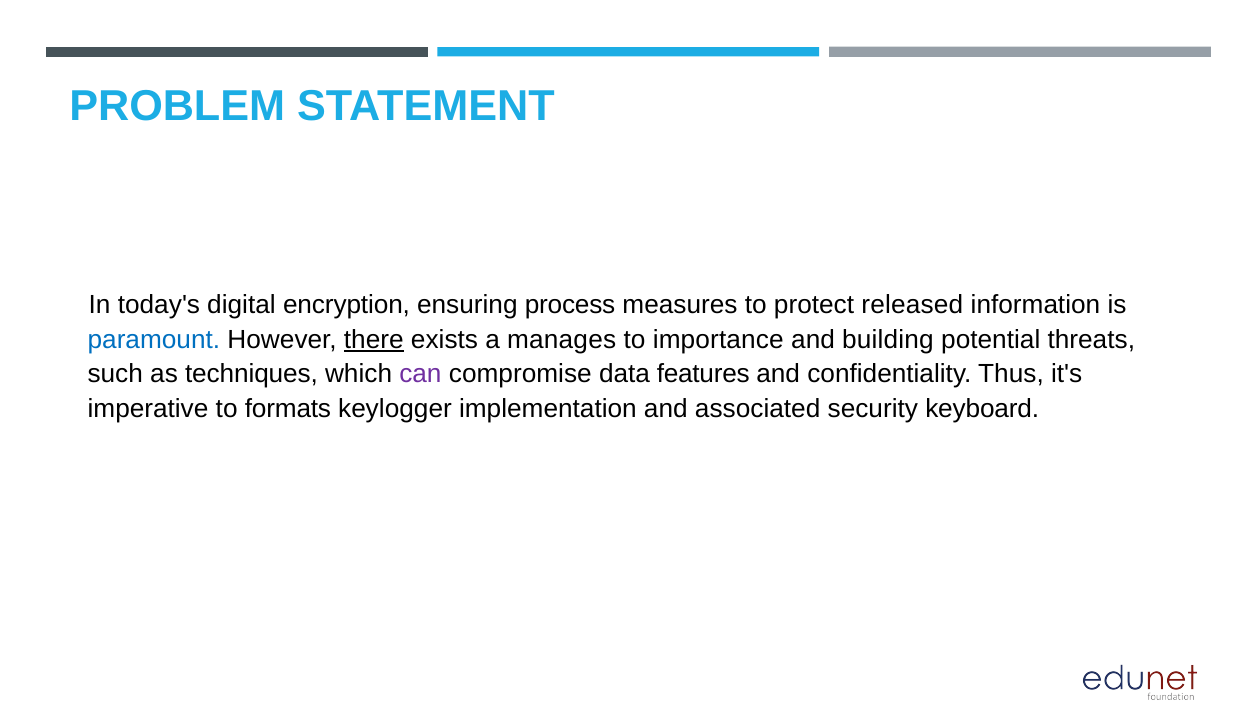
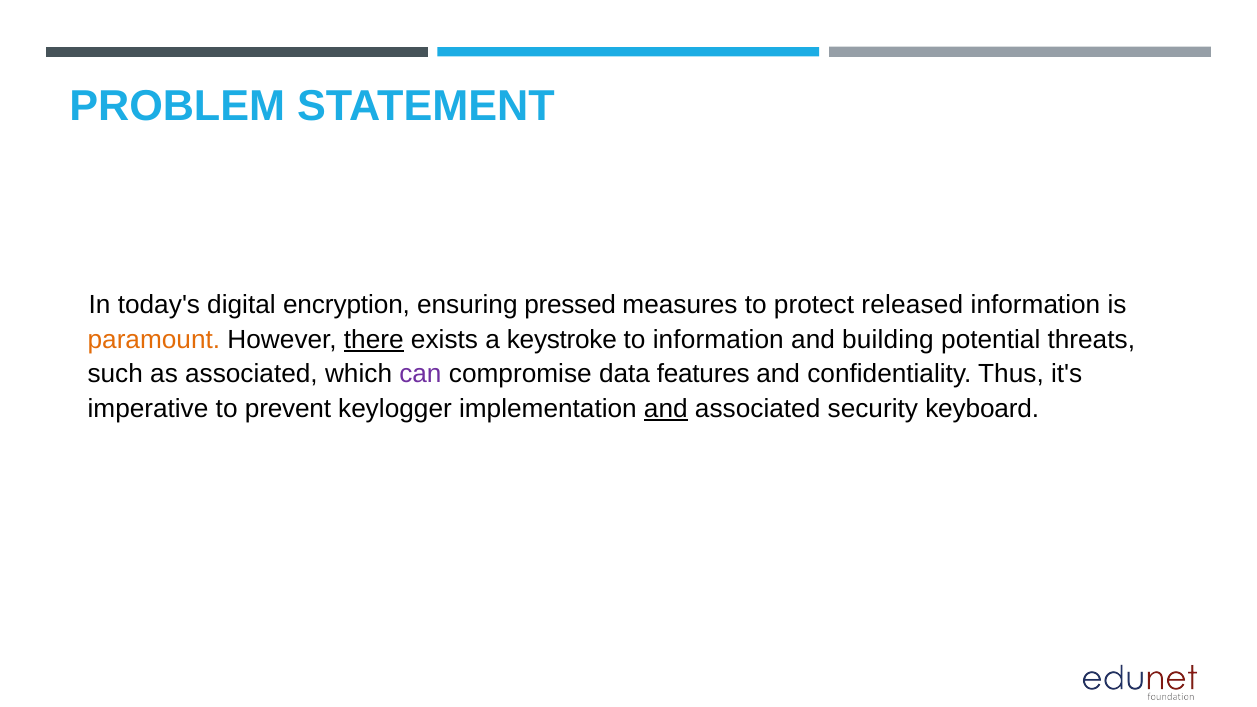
process: process -> pressed (570, 305)
paramount colour: blue -> orange (154, 340)
manages: manages -> keystroke (562, 340)
to importance: importance -> information (718, 340)
as techniques: techniques -> associated (251, 374)
formats: formats -> prevent (288, 409)
and underline: none -> present (666, 409)
